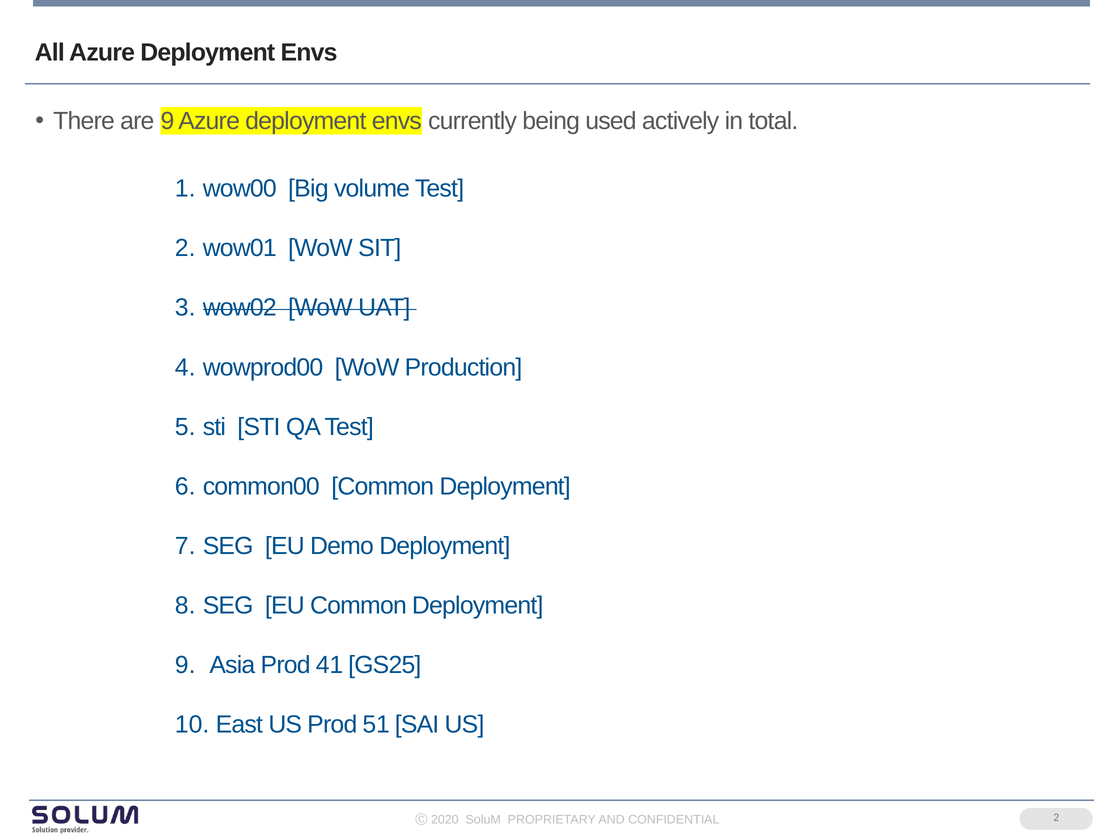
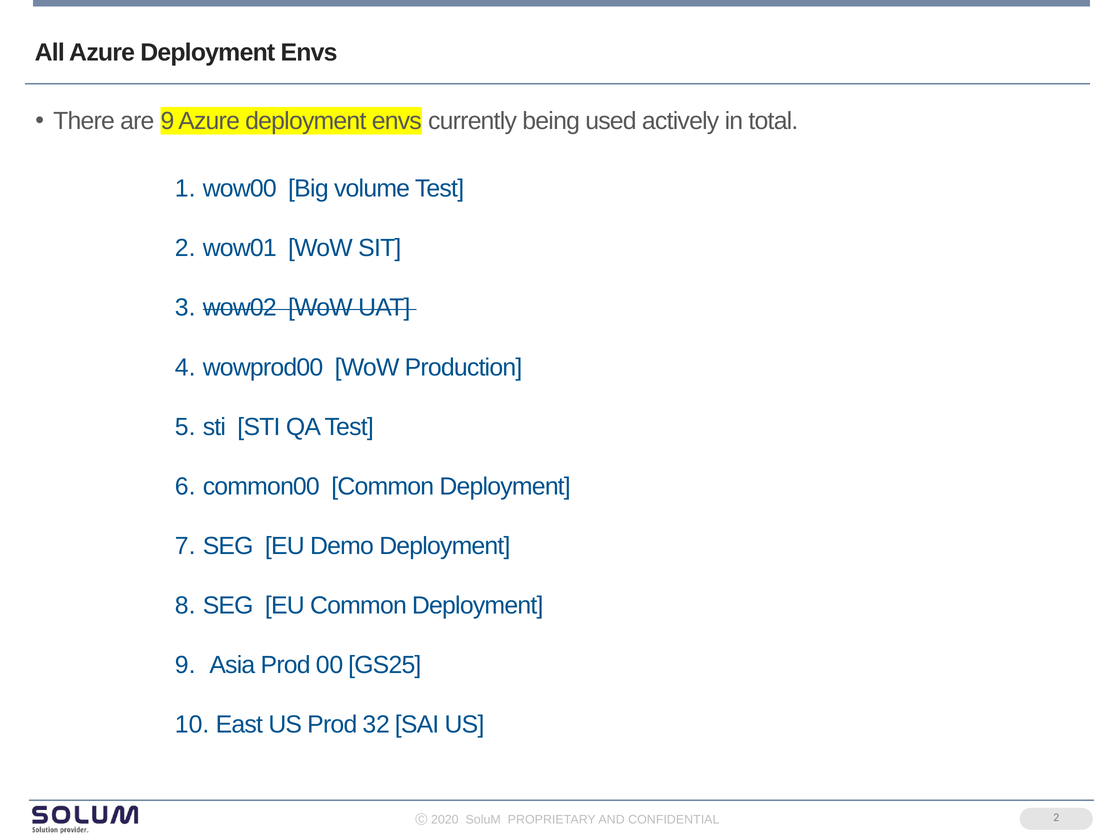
41: 41 -> 00 (330, 665)
51: 51 -> 32 (376, 725)
